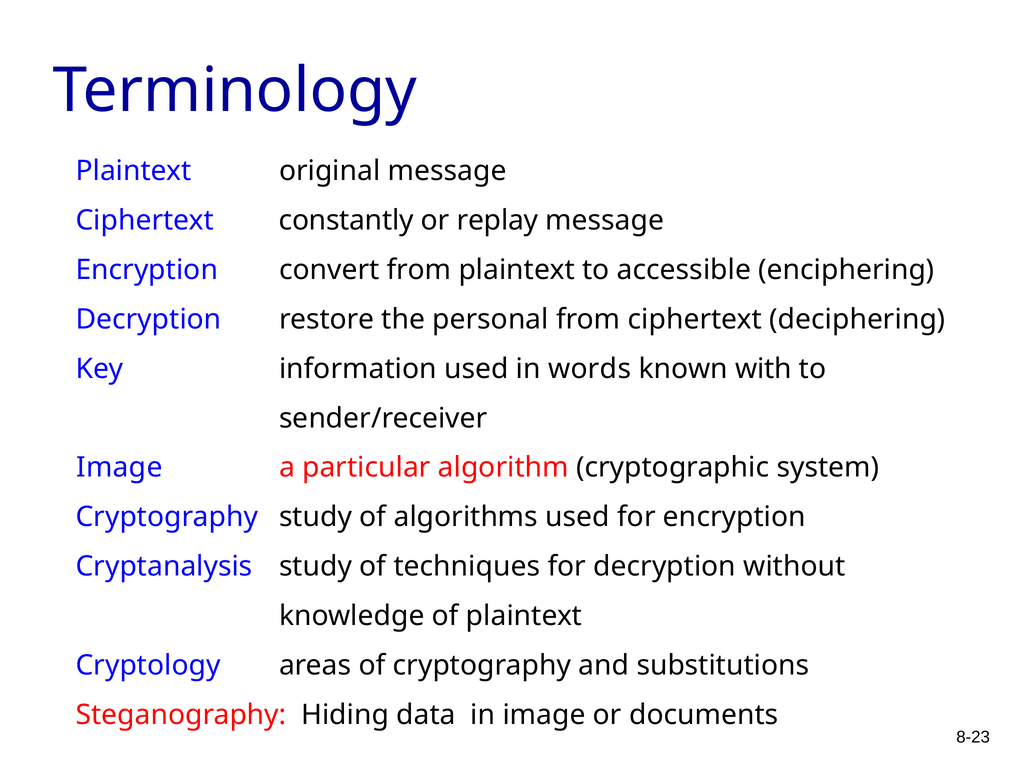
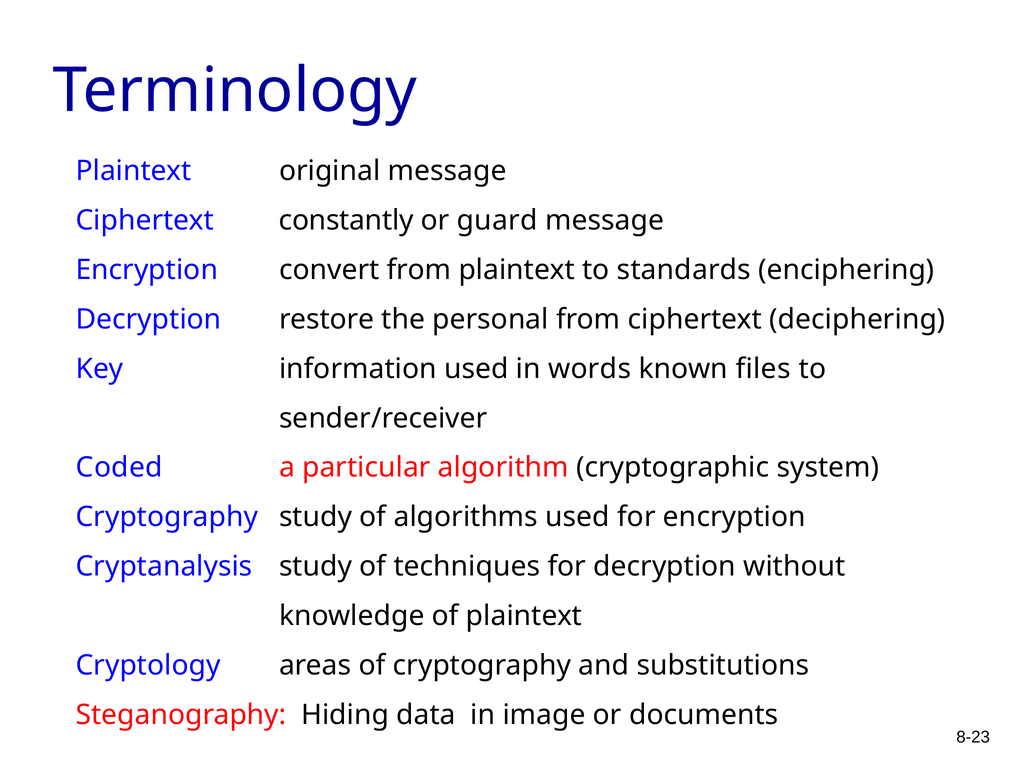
replay: replay -> guard (497, 220)
accessible: accessible -> standards (684, 270)
with: with -> files (763, 369)
Image: Image -> Coded (119, 468)
